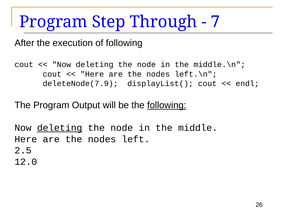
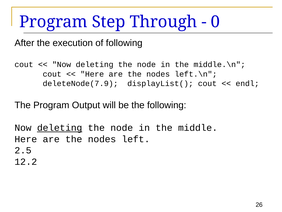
7: 7 -> 0 (215, 22)
following underline: present -> none (167, 105)
12.0: 12.0 -> 12.2 (26, 161)
